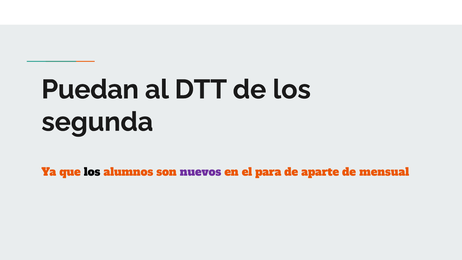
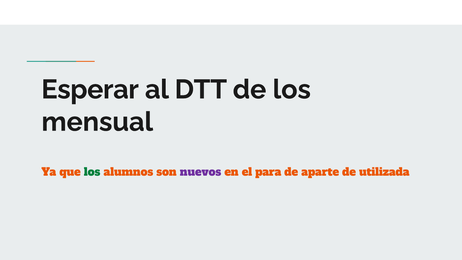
Puedan: Puedan -> Esperar (90, 89)
segunda: segunda -> mensual (97, 122)
los colour: black -> green (92, 172)
mensual: mensual -> utilizada (384, 172)
